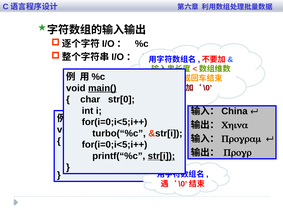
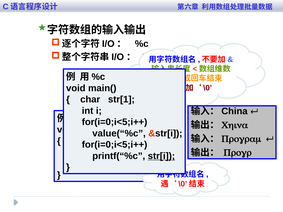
main( underline: present -> none (102, 88)
str[0: str[0 -> str[1 (121, 100)
turbo(“%c: turbo(“%c -> value(“%c (119, 133)
